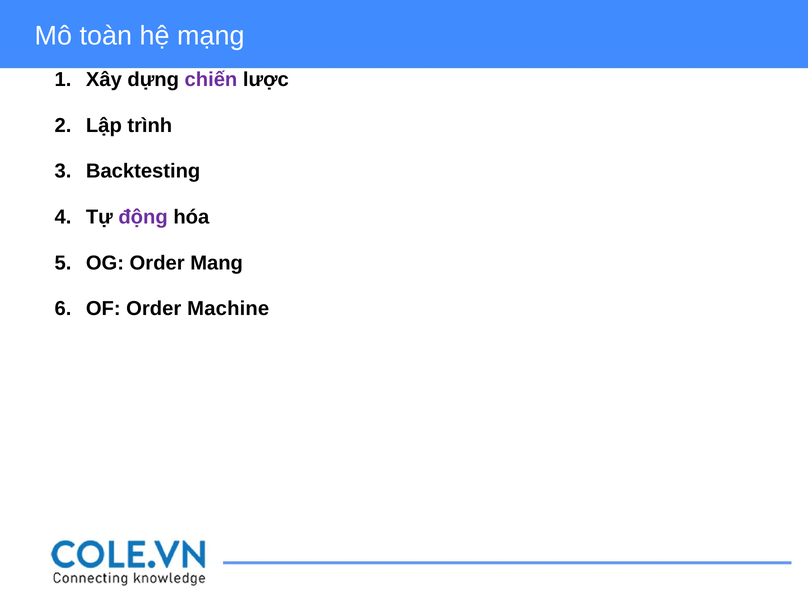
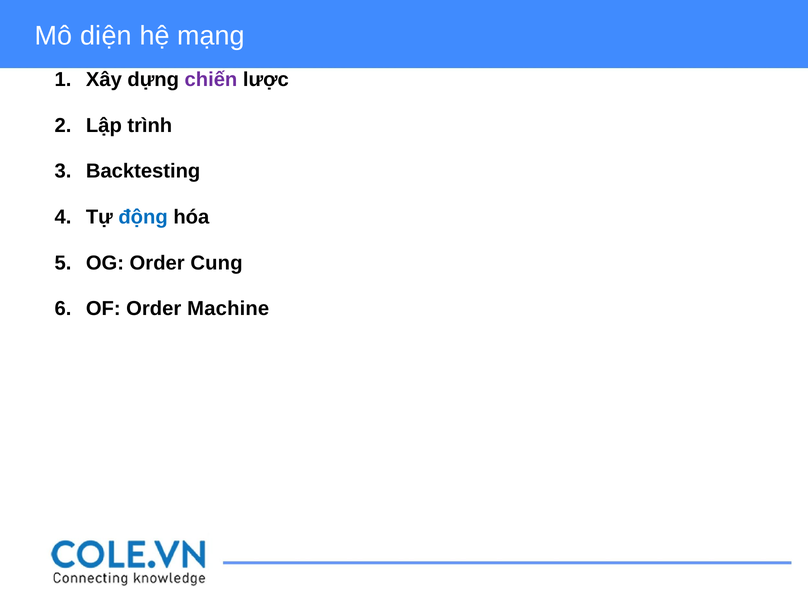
toàn: toàn -> diện (106, 36)
động colour: purple -> blue (143, 217)
Mang: Mang -> Cung (216, 263)
